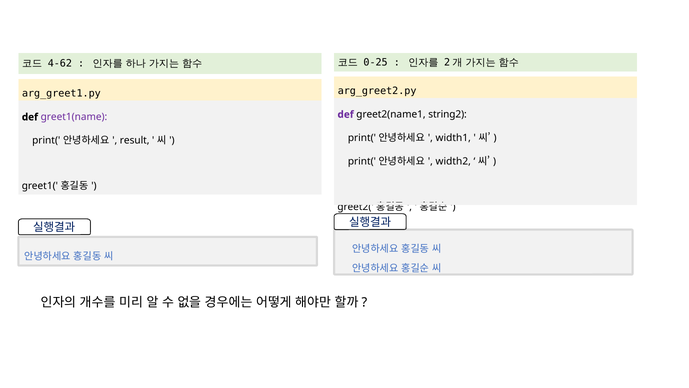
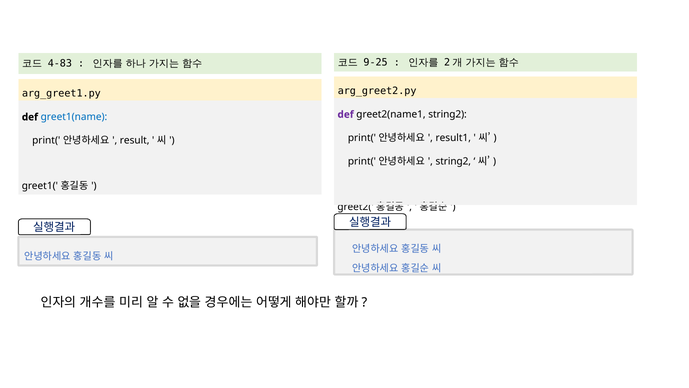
0-25: 0-25 -> 9-25 (376, 62)
4-62: 4-62 -> 4-83 (60, 63)
greet1(name colour: purple -> blue (74, 117)
width1: width1 -> result1 (453, 138)
width2: width2 -> string2 (453, 161)
